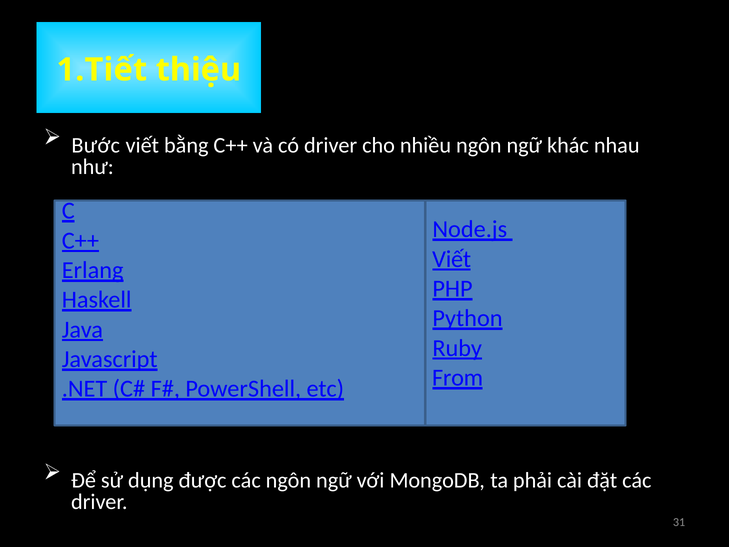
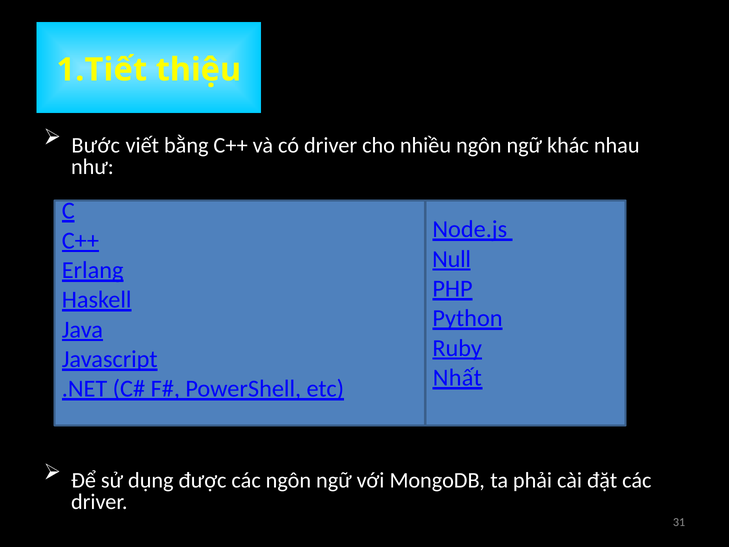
Viết: Viết -> Null (452, 259)
From: From -> Nhất (457, 377)
